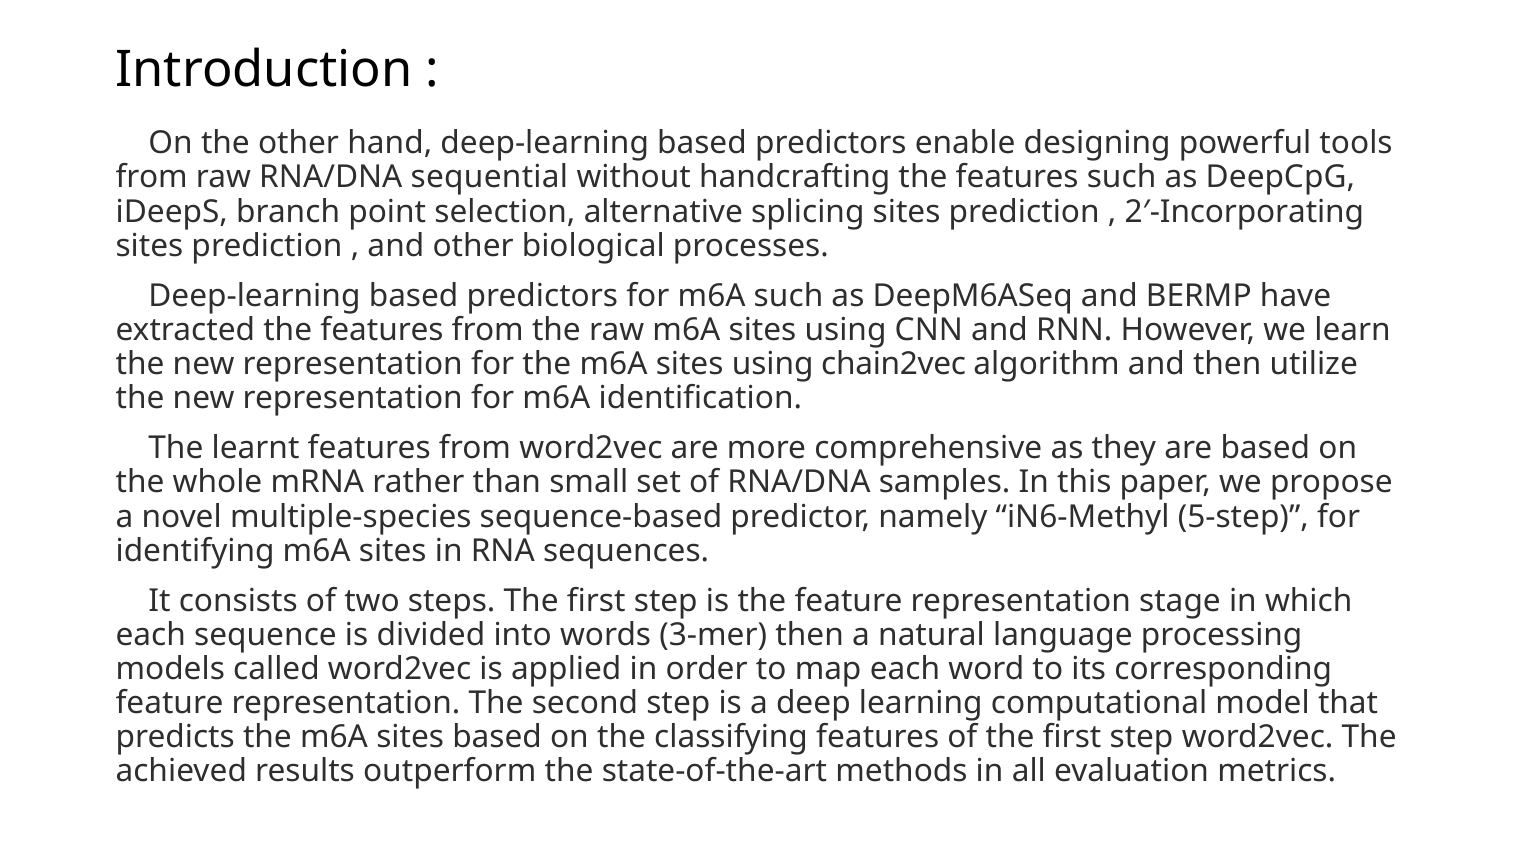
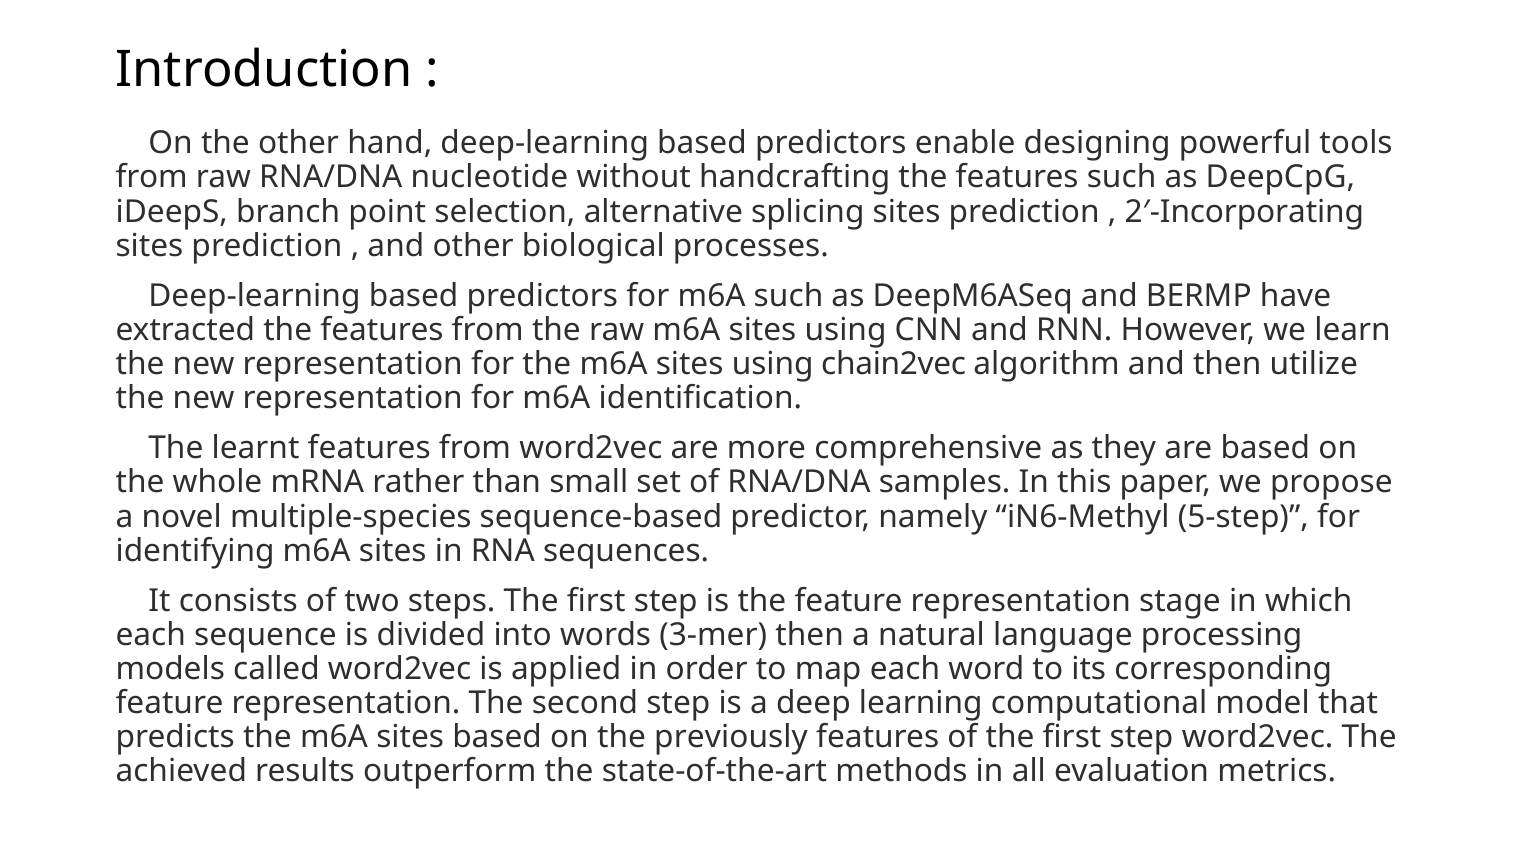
sequential: sequential -> nucleotide (489, 178)
classifying: classifying -> previously (731, 738)
